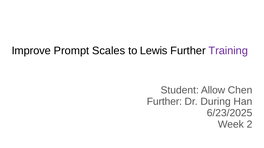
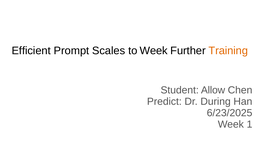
Improve: Improve -> Efficient (31, 51)
to Lewis: Lewis -> Week (154, 51)
Training colour: purple -> orange (228, 51)
Further: Further -> Predict (164, 102)
2: 2 -> 1 (250, 125)
